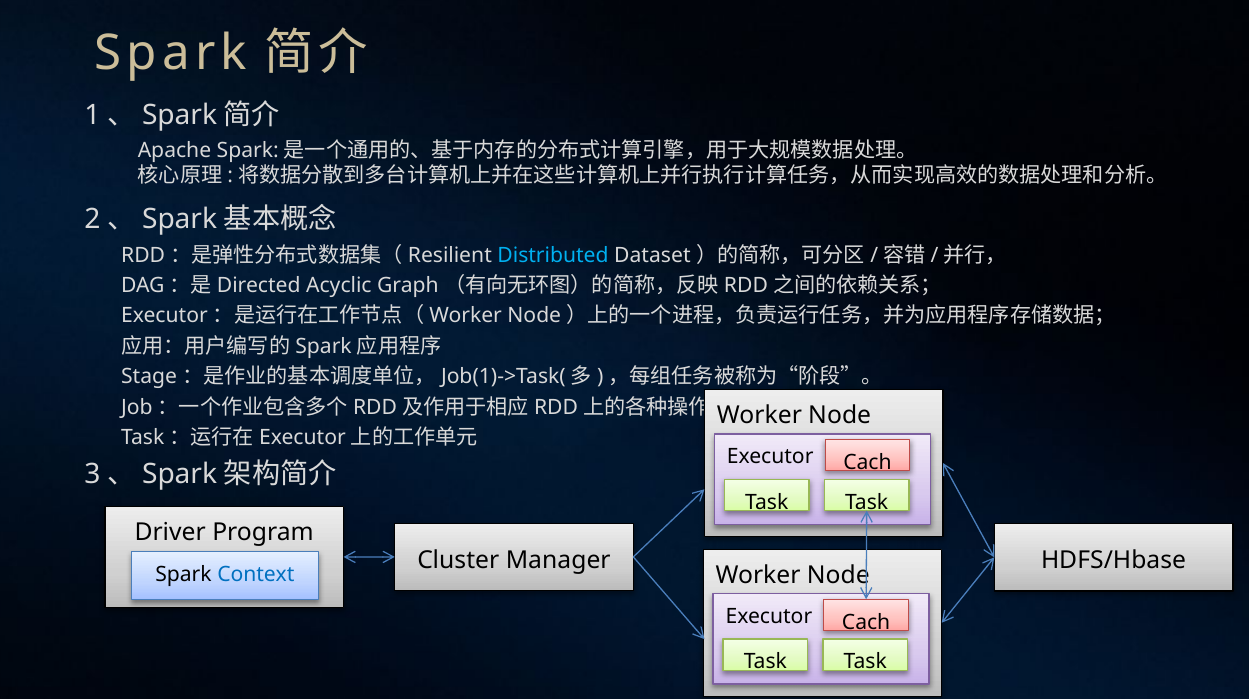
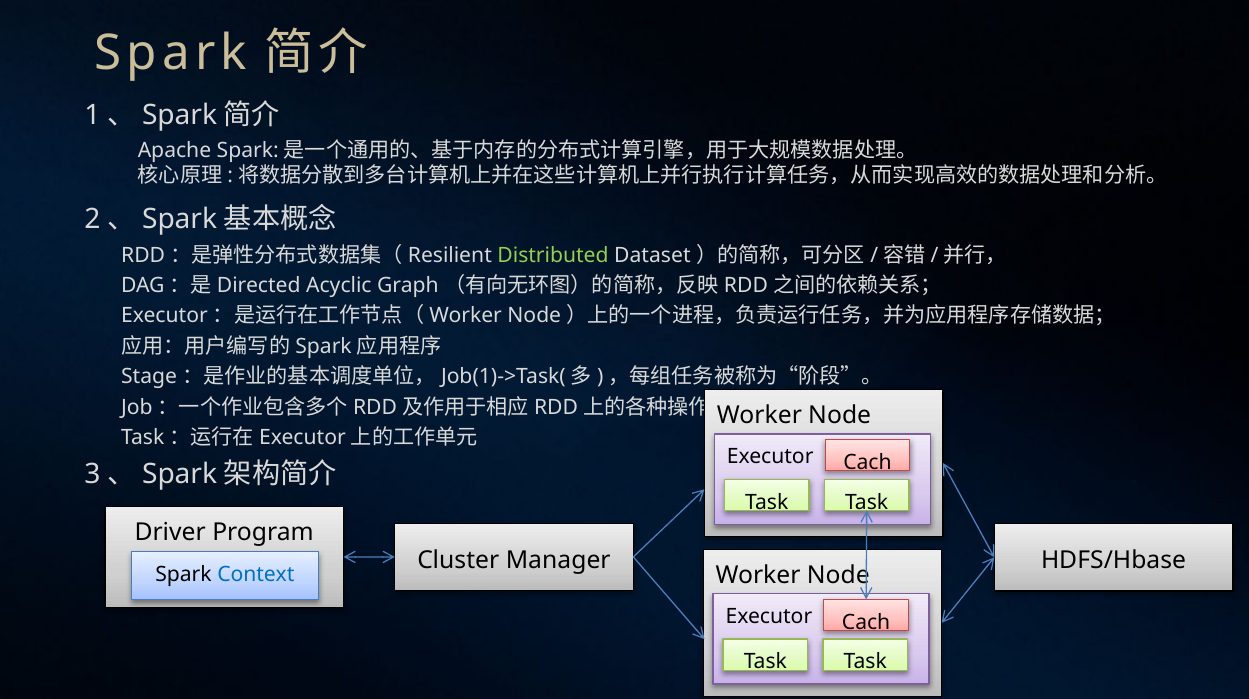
Distributed colour: light blue -> light green (553, 255)
